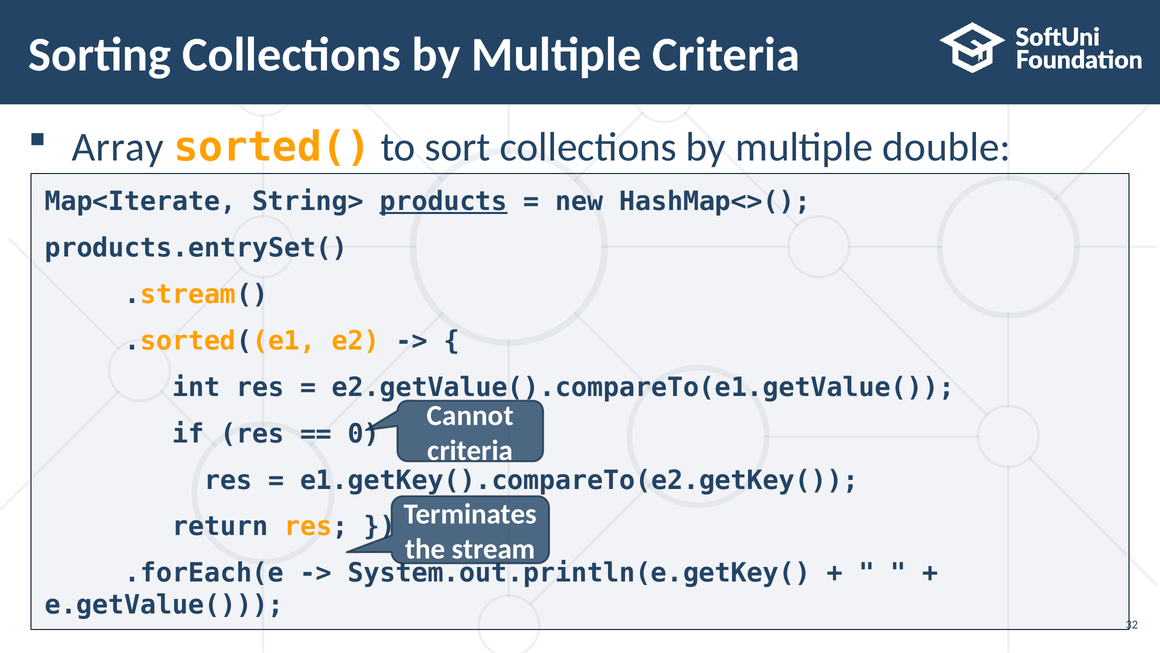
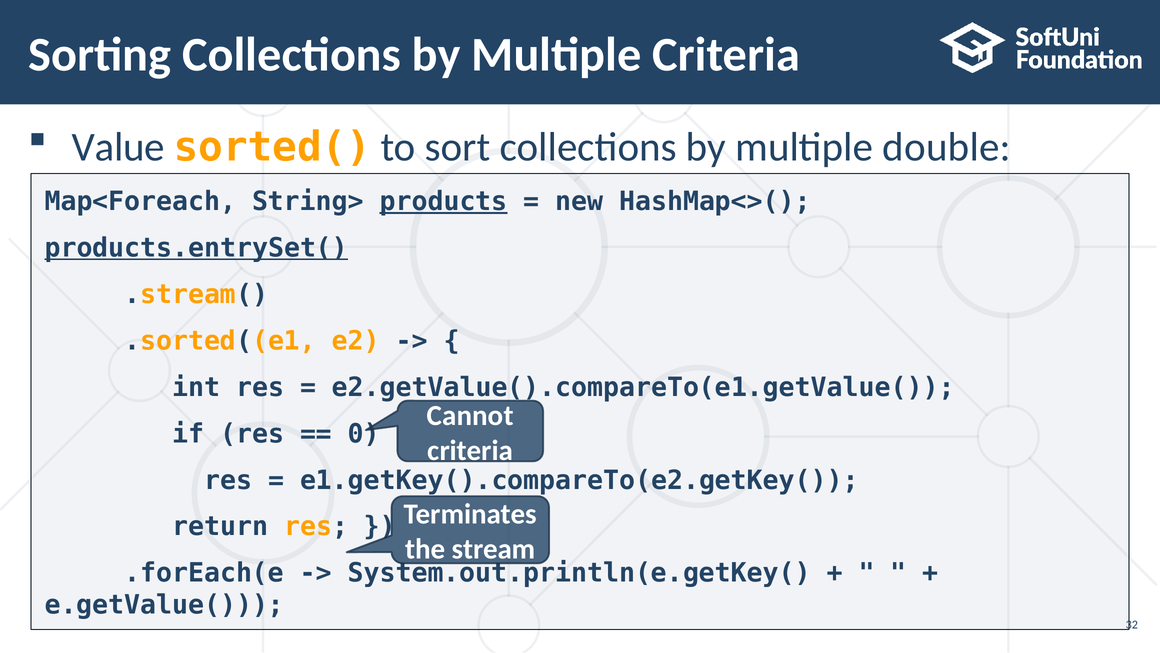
Array: Array -> Value (118, 147)
Map<Iterate: Map<Iterate -> Map<Foreach (140, 201)
products.entrySet( underline: none -> present (196, 248)
